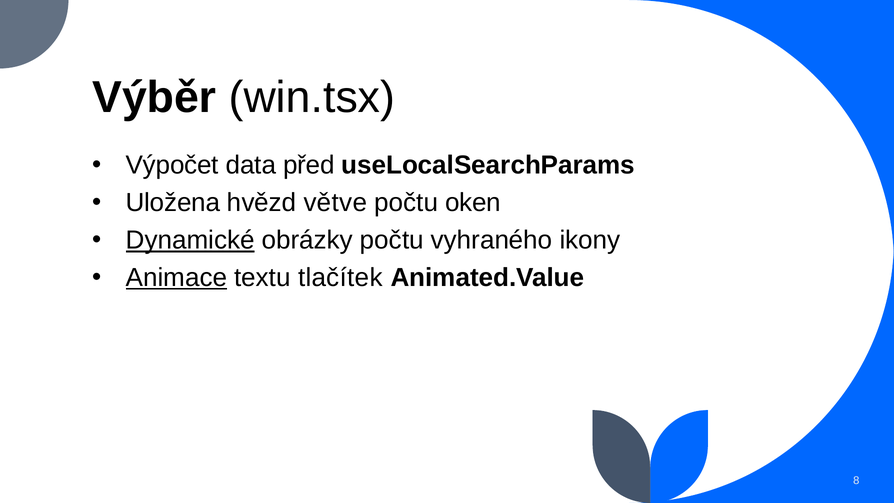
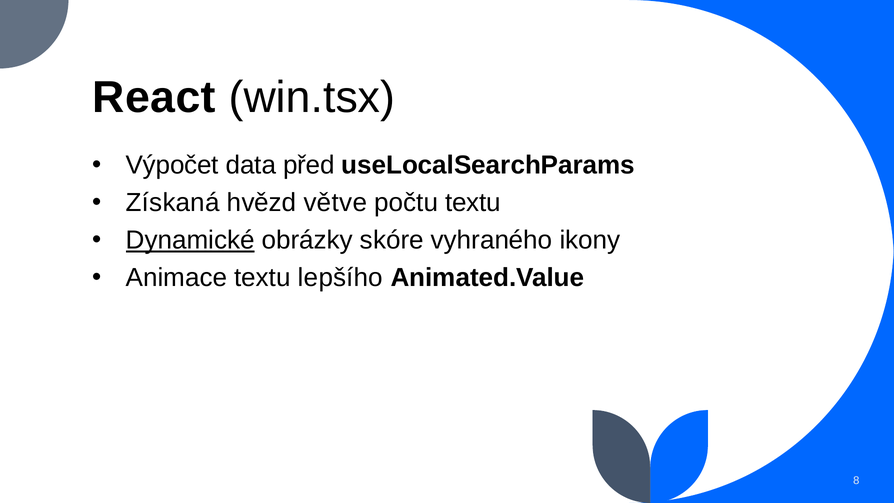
Výběr: Výběr -> React (154, 97)
Uložena: Uložena -> Získaná (173, 203)
počtu oken: oken -> textu (473, 203)
obrázky počtu: počtu -> skóre (392, 240)
Animace underline: present -> none (176, 278)
tlačítek: tlačítek -> lepšího (340, 278)
